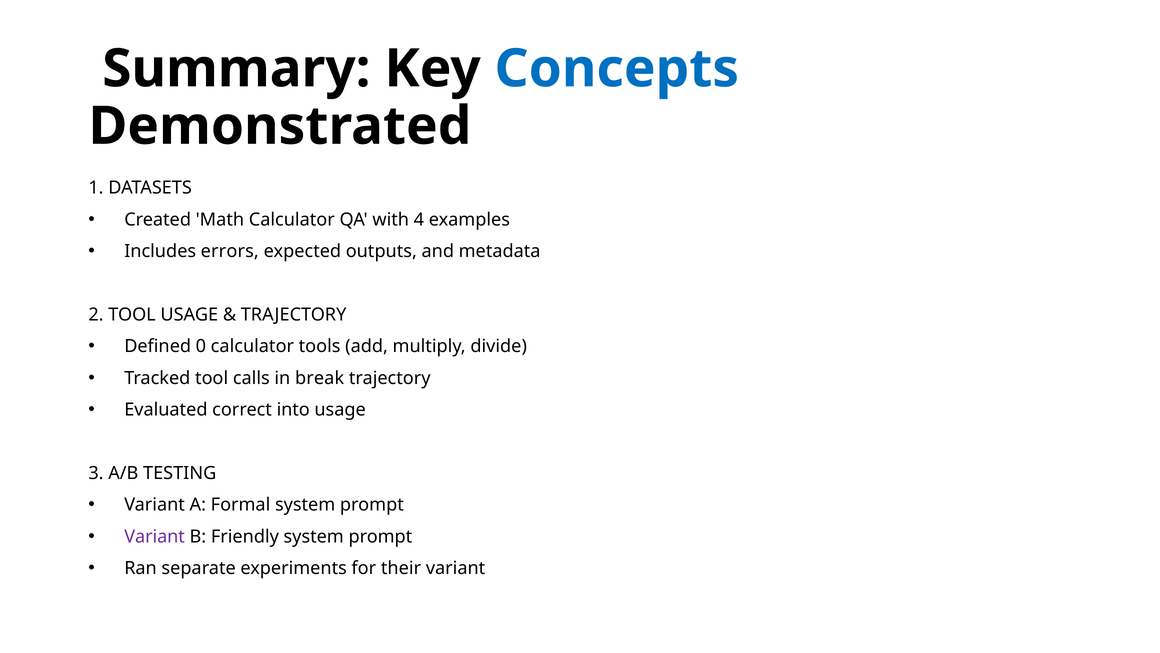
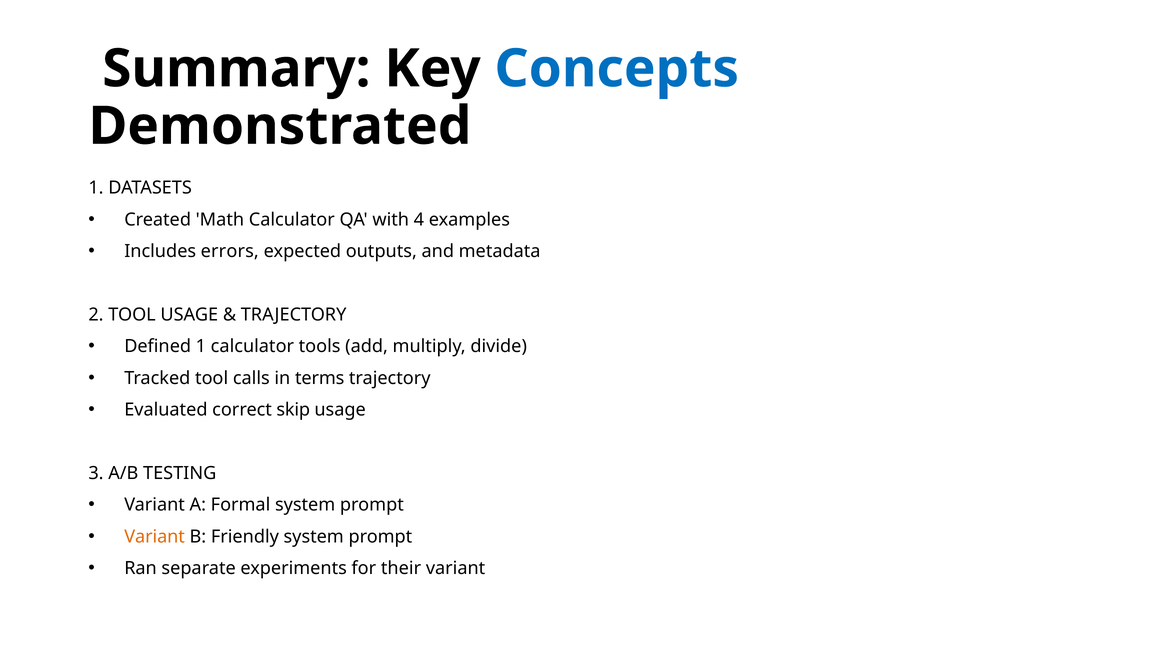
Defined 0: 0 -> 1 (201, 346)
break: break -> terms (320, 378)
into: into -> skip (293, 409)
Variant colour: purple -> orange (155, 536)
